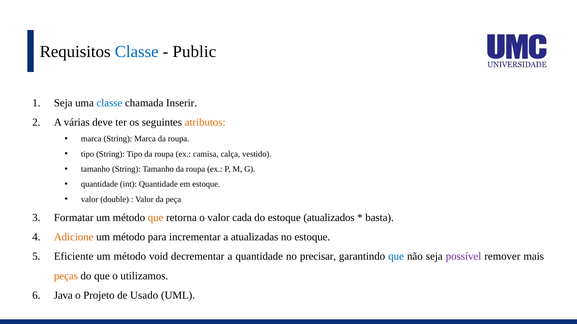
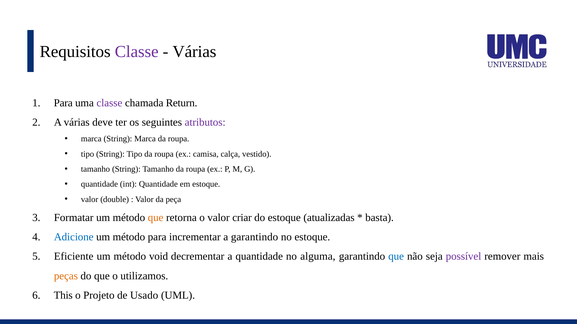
Classe colour: blue -> purple (137, 52)
Public: Public -> Várias (194, 52)
Seja: Seja -> Para (63, 103)
classe colour: blue -> purple (109, 103)
Inserir: Inserir -> Return (182, 103)
atributos colour: orange -> purple (205, 123)
cada: cada -> criar (242, 218)
atualizados: atualizados -> atualizadas (329, 218)
Adicione colour: orange -> blue (74, 237)
a atualizadas: atualizadas -> garantindo (255, 237)
precisar: precisar -> alguma (318, 257)
Java: Java -> This (63, 296)
